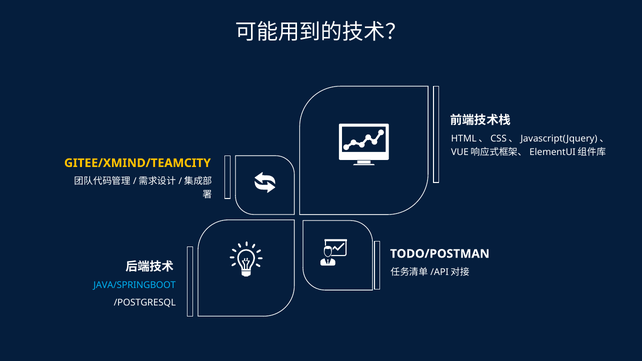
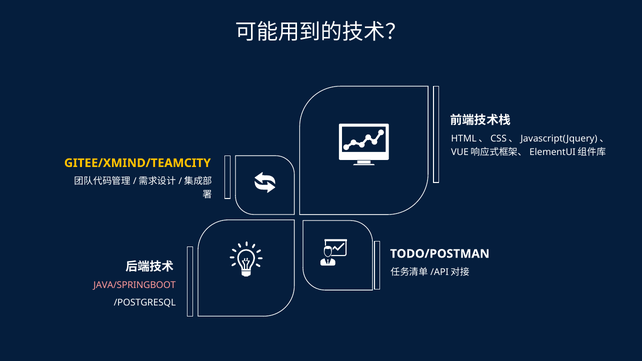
JAVA/SPRINGBOOT colour: light blue -> pink (135, 285)
